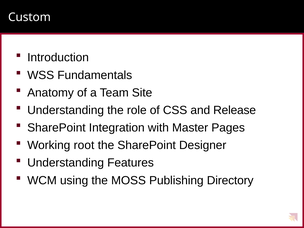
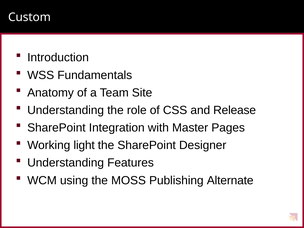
root: root -> light (84, 145)
Directory: Directory -> Alternate (230, 180)
